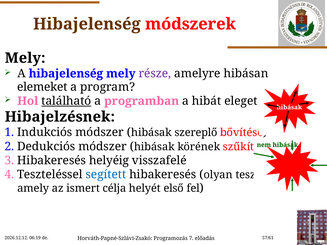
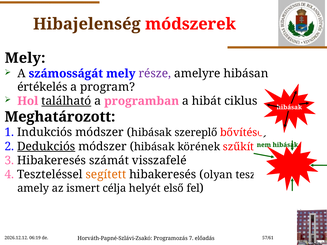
A hibajelenség: hibajelenség -> számosságát (66, 74)
elemeket: elemeket -> értékelés (42, 87)
eleget: eleget -> ciklus (241, 101)
Hibajelzésnek: Hibajelzésnek -> Meghatározott (60, 117)
Dedukciós underline: none -> present (46, 147)
helyéig: helyéig -> számát (109, 161)
segített colour: blue -> orange (106, 175)
